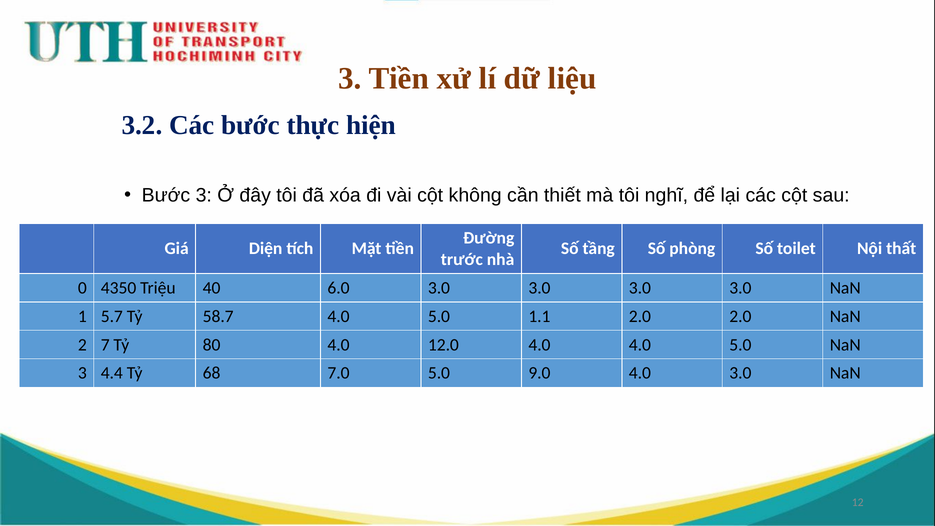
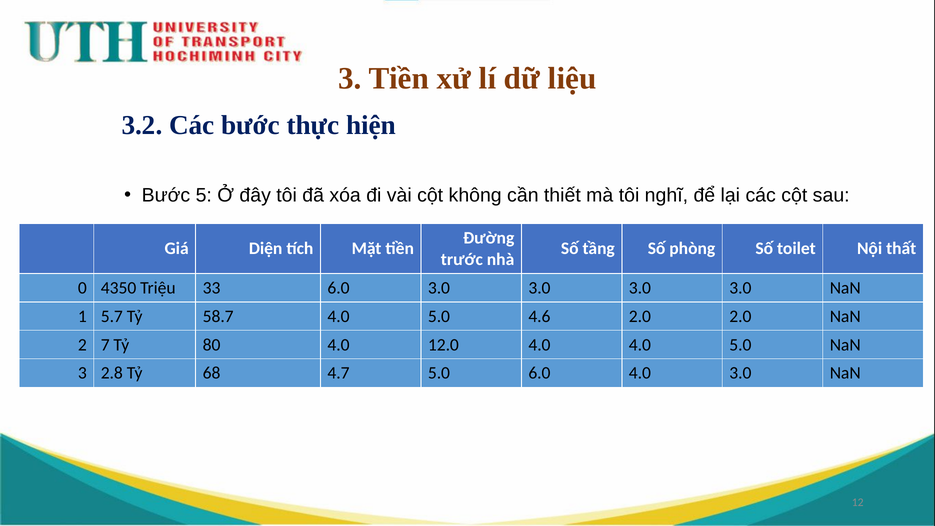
Bước 3: 3 -> 5 (204, 195)
40: 40 -> 33 (212, 288)
1.1: 1.1 -> 4.6 (539, 316)
4.4: 4.4 -> 2.8 (112, 373)
7.0: 7.0 -> 4.7 (339, 373)
5.0 9.0: 9.0 -> 6.0 (539, 373)
